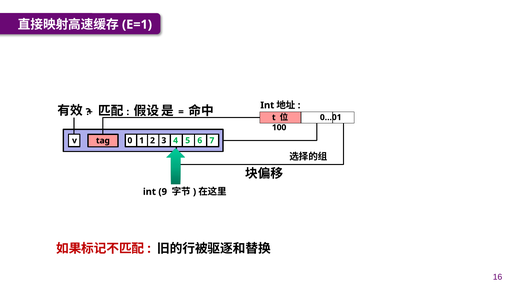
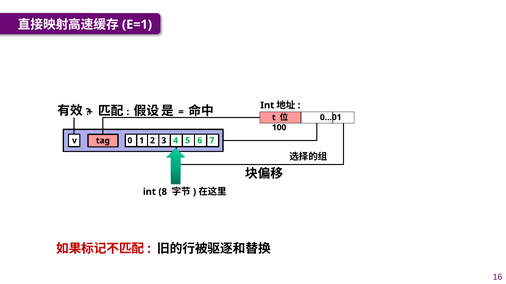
9: 9 -> 8 (163, 192)
